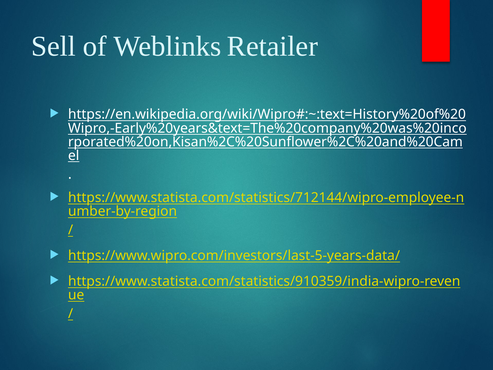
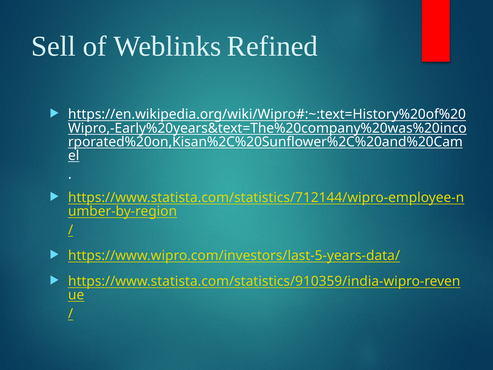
Retailer: Retailer -> Refined (272, 46)
